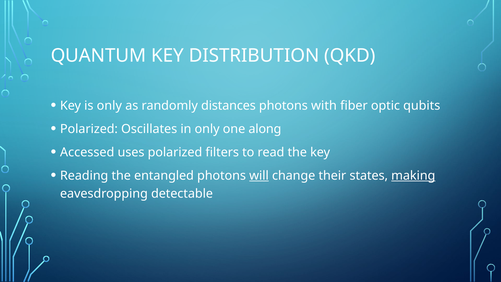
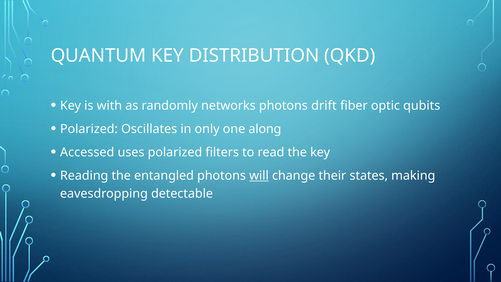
is only: only -> with (109, 106)
distances: distances -> networks (228, 106)
with: with -> drift (324, 106)
making underline: present -> none (413, 175)
